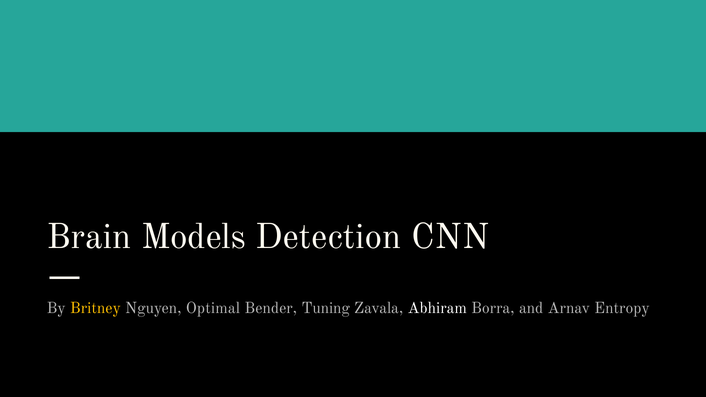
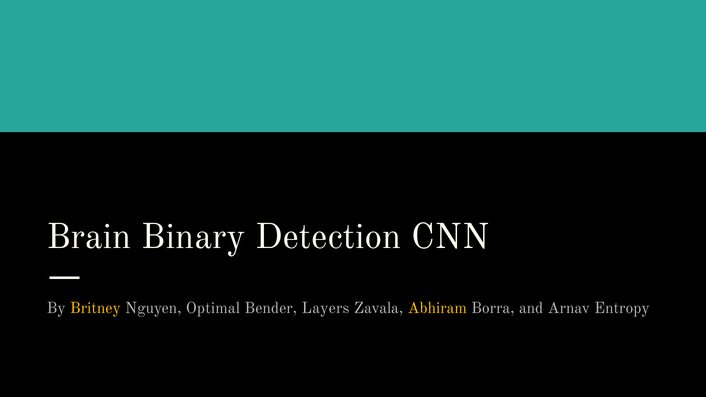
Models: Models -> Binary (193, 237)
Tuning: Tuning -> Layers (326, 308)
Abhiram colour: white -> yellow (437, 308)
